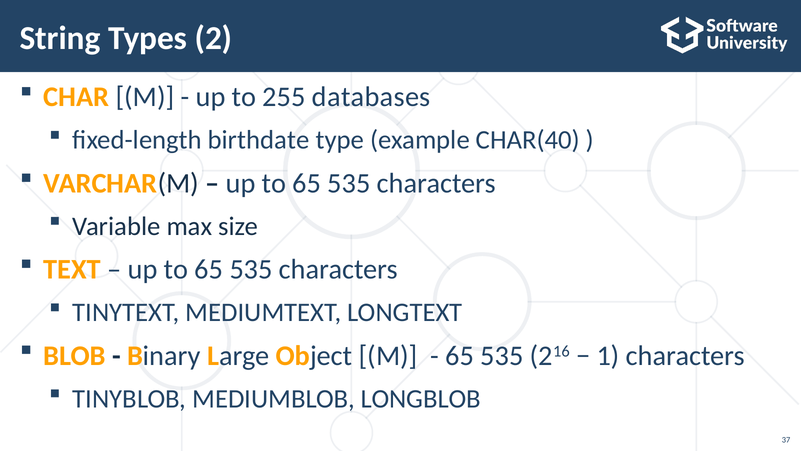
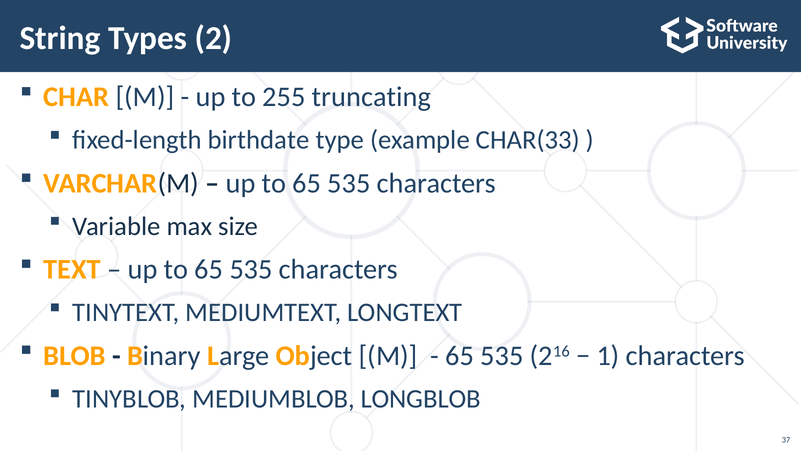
databases: databases -> truncating (371, 97)
CHAR(40: CHAR(40 -> CHAR(33 (528, 140)
